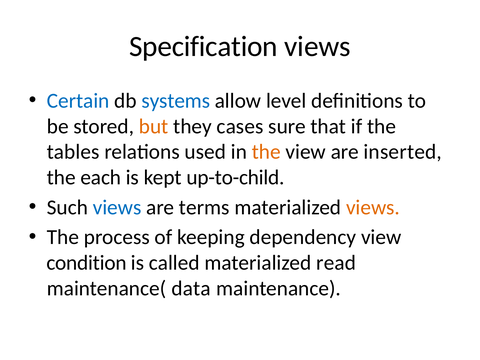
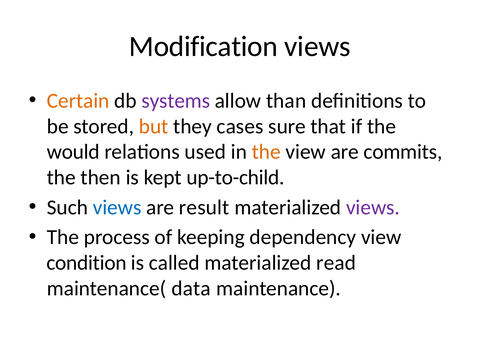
Specification: Specification -> Modification (203, 46)
Certain colour: blue -> orange (78, 101)
systems colour: blue -> purple (176, 101)
level: level -> than (286, 101)
tables: tables -> would (73, 152)
inserted: inserted -> commits (403, 152)
each: each -> then (101, 178)
terms: terms -> result (204, 207)
views colour: orange -> purple (373, 207)
